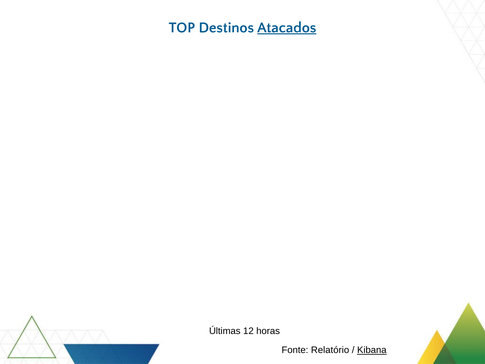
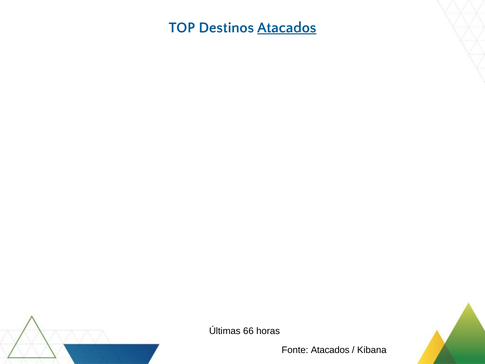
12: 12 -> 66 (248, 331)
Fonte Relatório: Relatório -> Atacados (330, 350)
Kibana underline: present -> none (372, 350)
